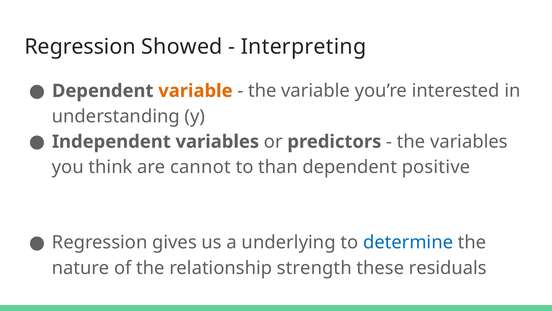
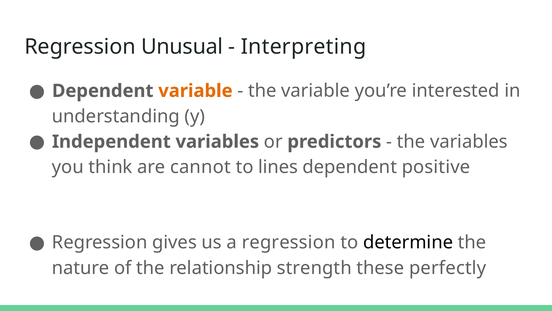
Showed: Showed -> Unusual (182, 47)
than: than -> lines (278, 167)
a underlying: underlying -> regression (289, 242)
determine colour: blue -> black (408, 242)
residuals: residuals -> perfectly (448, 268)
